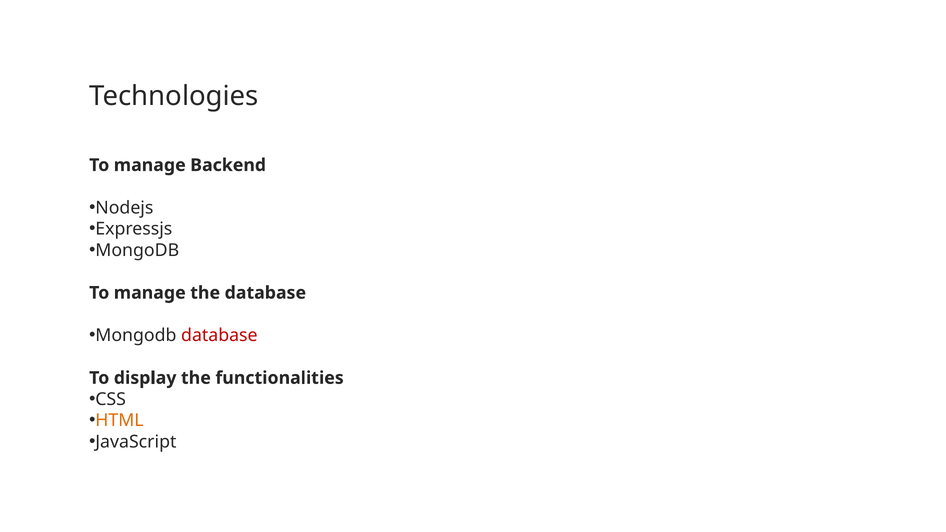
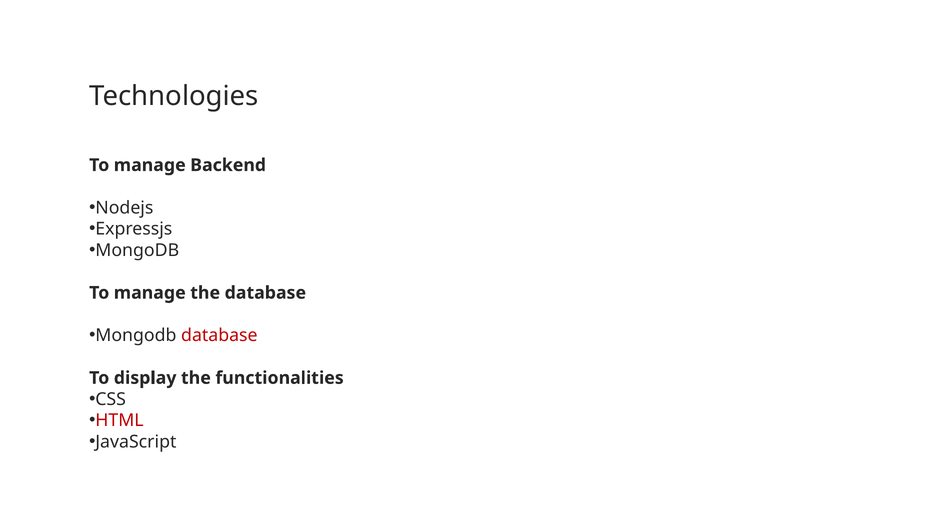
HTML colour: orange -> red (120, 421)
